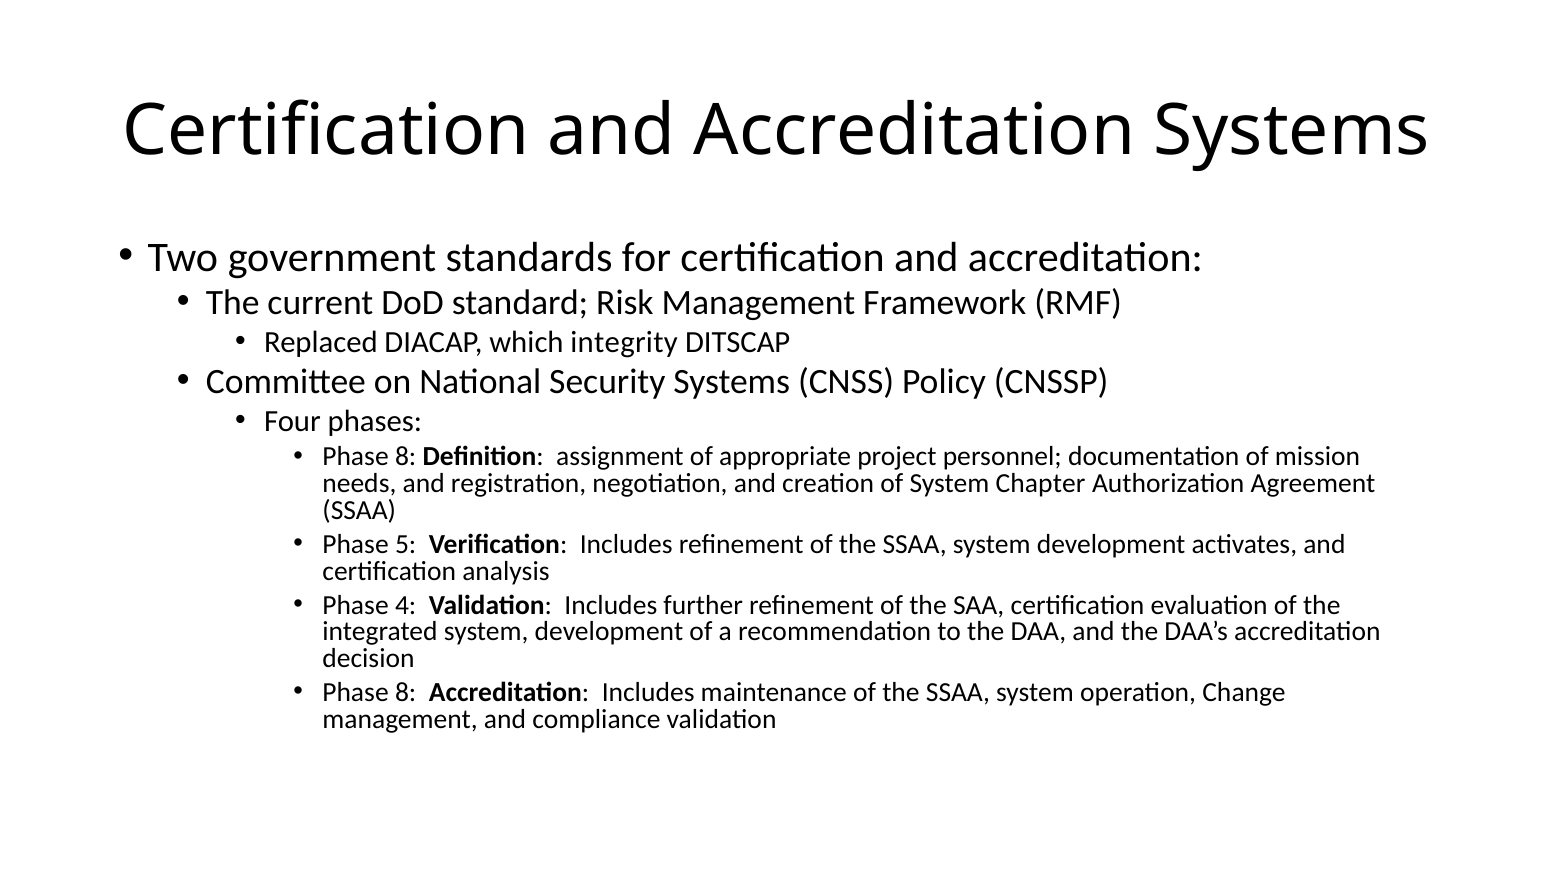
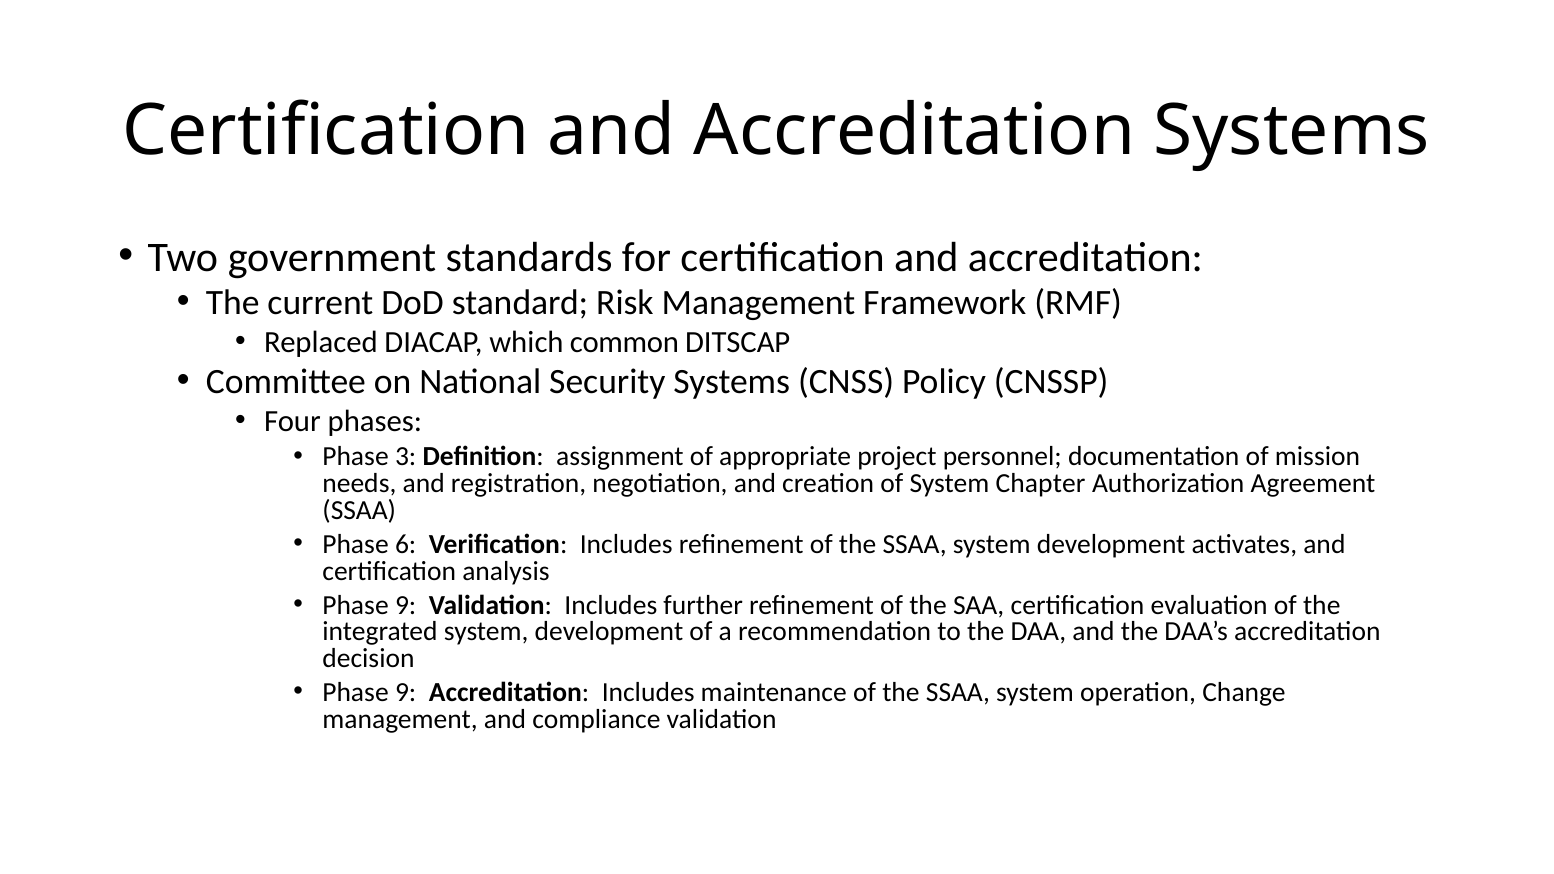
integrity: integrity -> common (624, 342)
8: 8 -> 3 (406, 457)
5: 5 -> 6 (406, 544)
4: 4 -> 9 (406, 605)
8: 8 -> 9 (406, 693)
